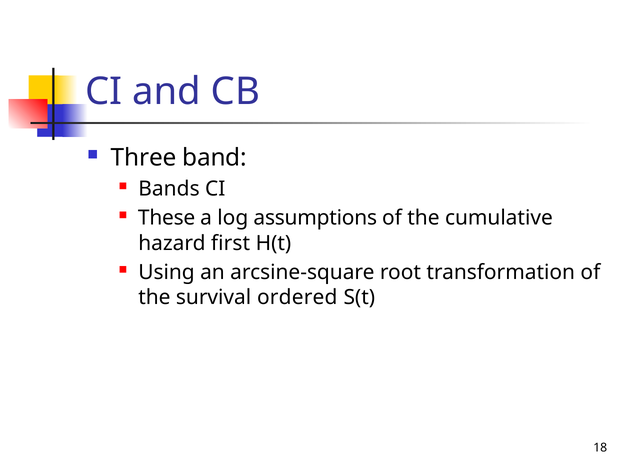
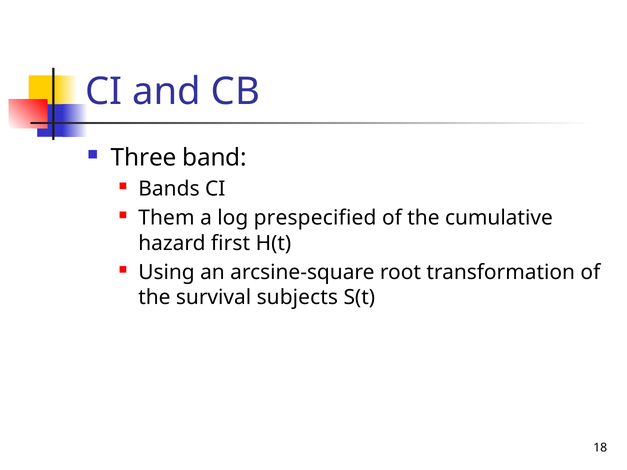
These: These -> Them (166, 218)
assumptions: assumptions -> prespecified (315, 218)
ordered: ordered -> subjects (297, 298)
